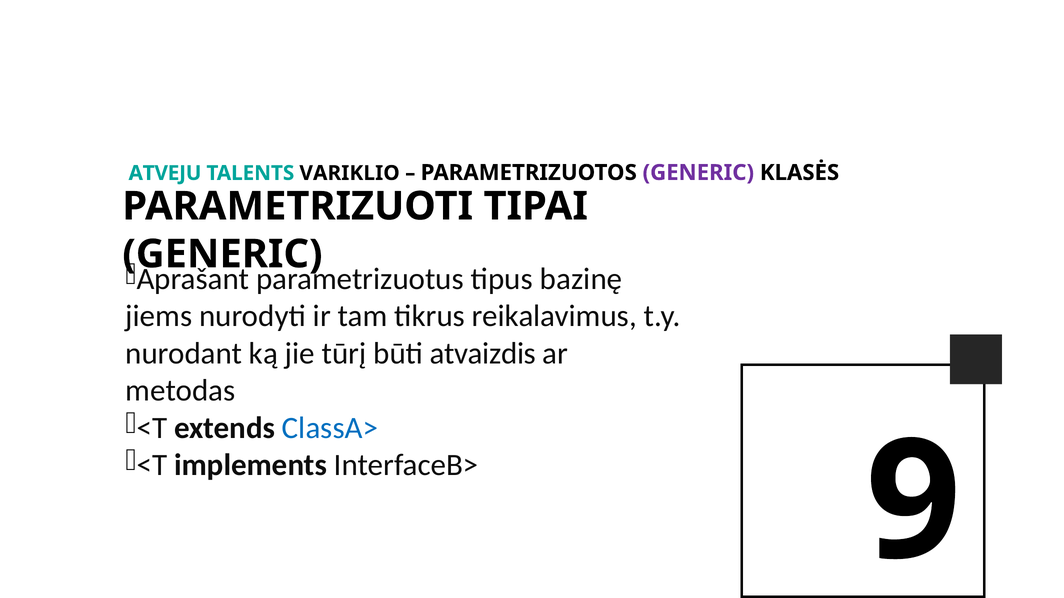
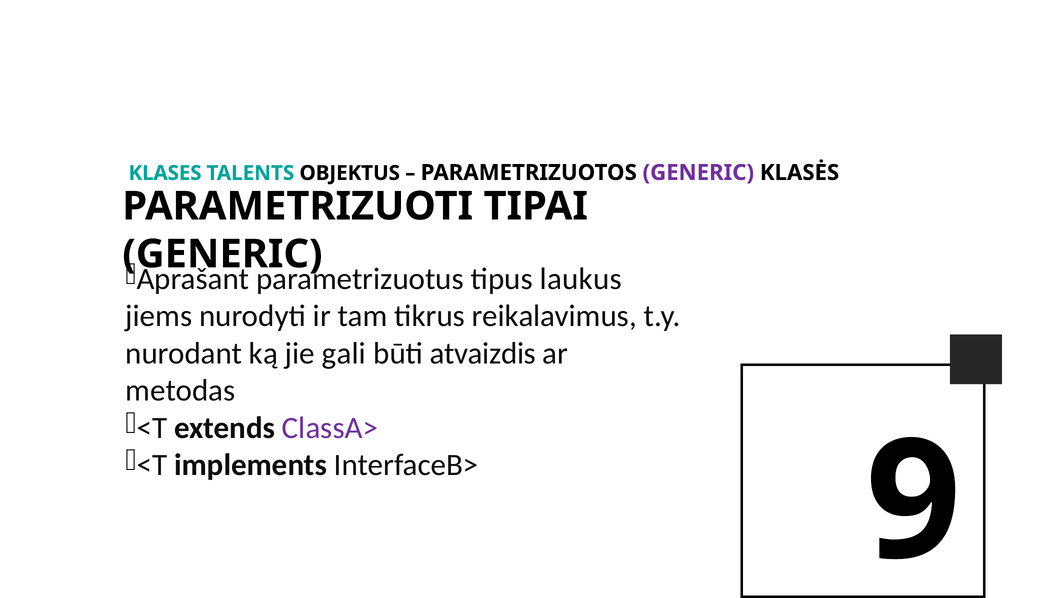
ATVEJU: ATVEJU -> KLASES (165, 173)
VARIKLIO: VARIKLIO -> OBJEKTUS (350, 173)
bazinę: bazinę -> laukus (581, 279)
tūrį: tūrį -> gali (344, 354)
ClassA> colour: blue -> purple (330, 428)
